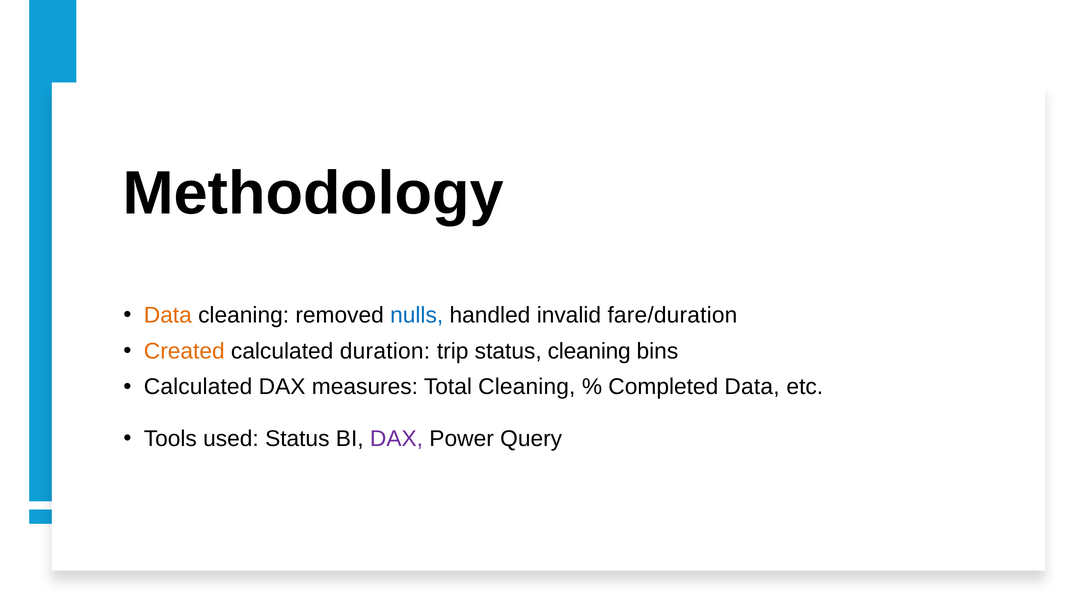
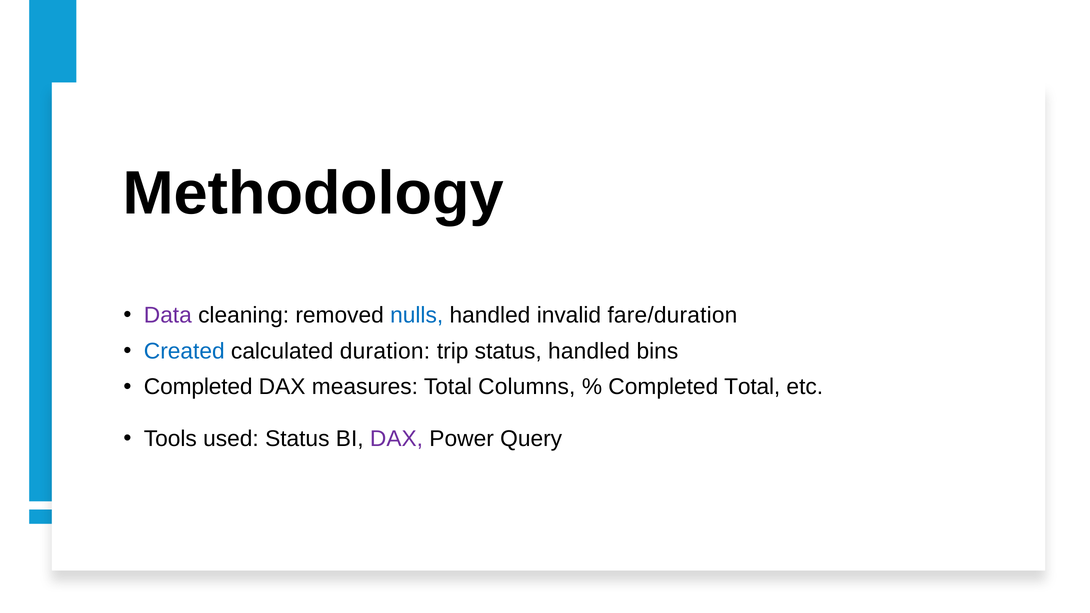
Data colour: orange -> purple (168, 315)
Created colour: orange -> blue (184, 351)
status cleaning: cleaning -> handled (589, 351)
Calculated: Calculated -> Completed (198, 387)
Total Cleaning: Cleaning -> Columns (527, 387)
Completed Data: Data -> Total (752, 387)
